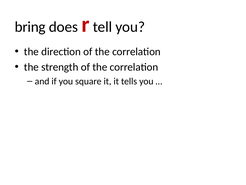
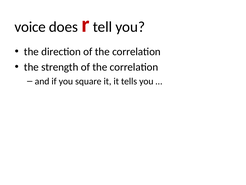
bring: bring -> voice (30, 27)
